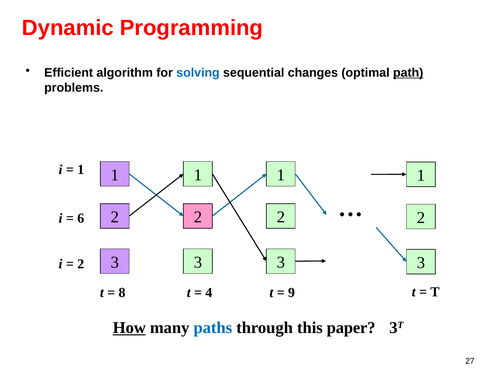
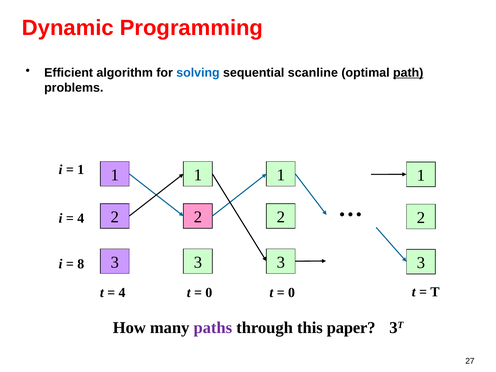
changes: changes -> scanline (313, 73)
6: 6 -> 4 (81, 218)
2: 2 -> 8 (81, 264)
8: 8 -> 4 (122, 293)
4: 4 -> 0 (209, 293)
9: 9 -> 0 (291, 293)
How underline: present -> none (129, 328)
paths colour: blue -> purple (213, 328)
